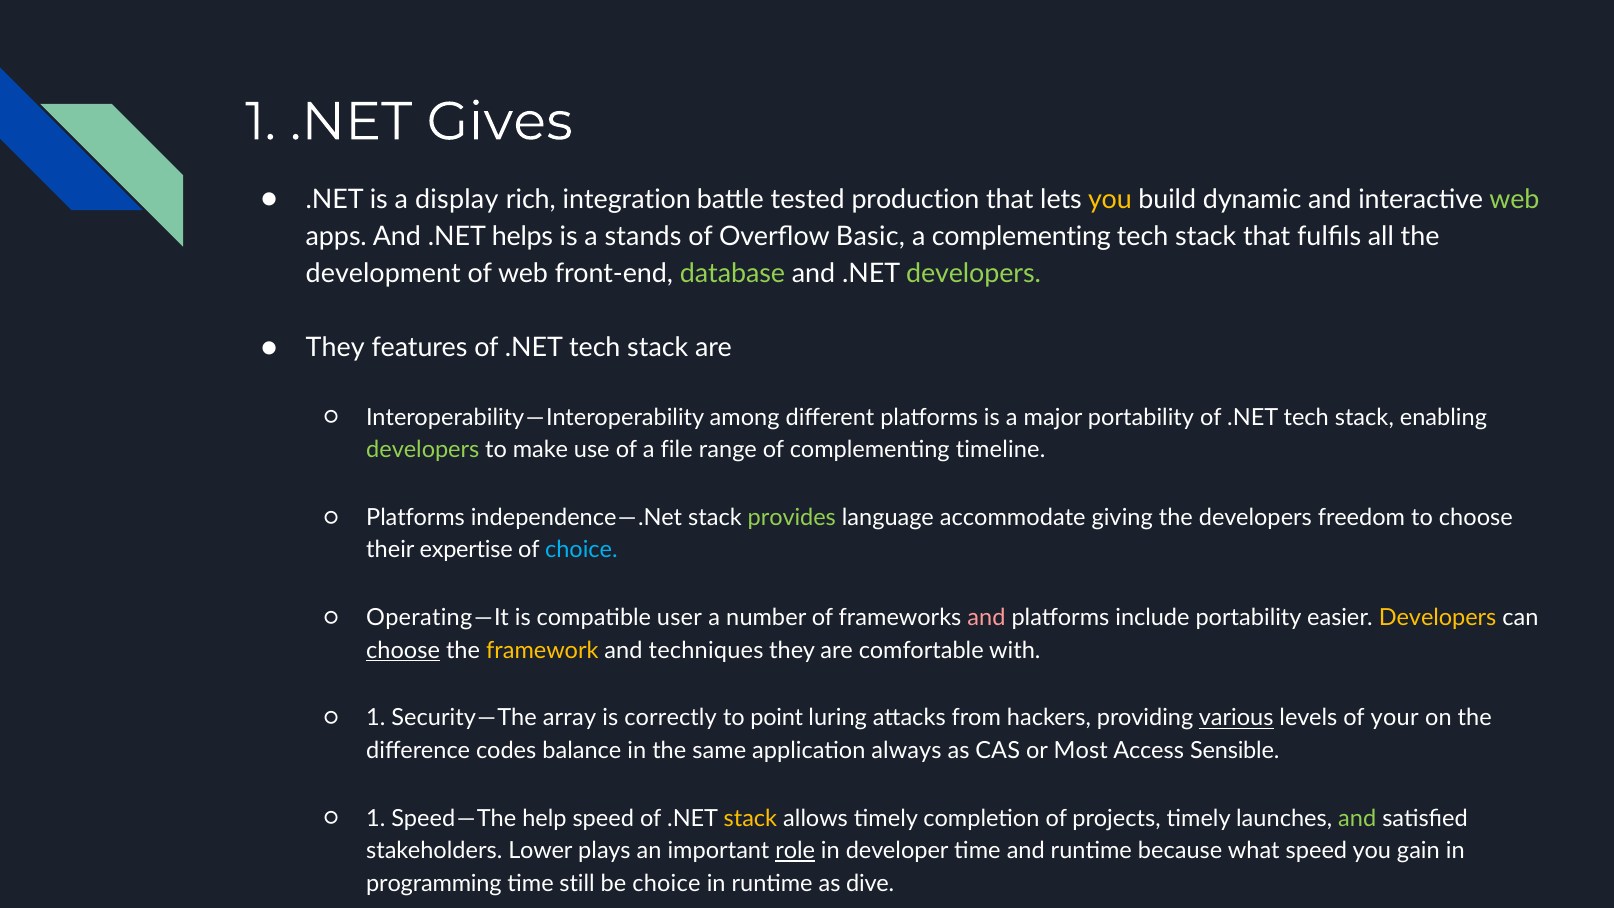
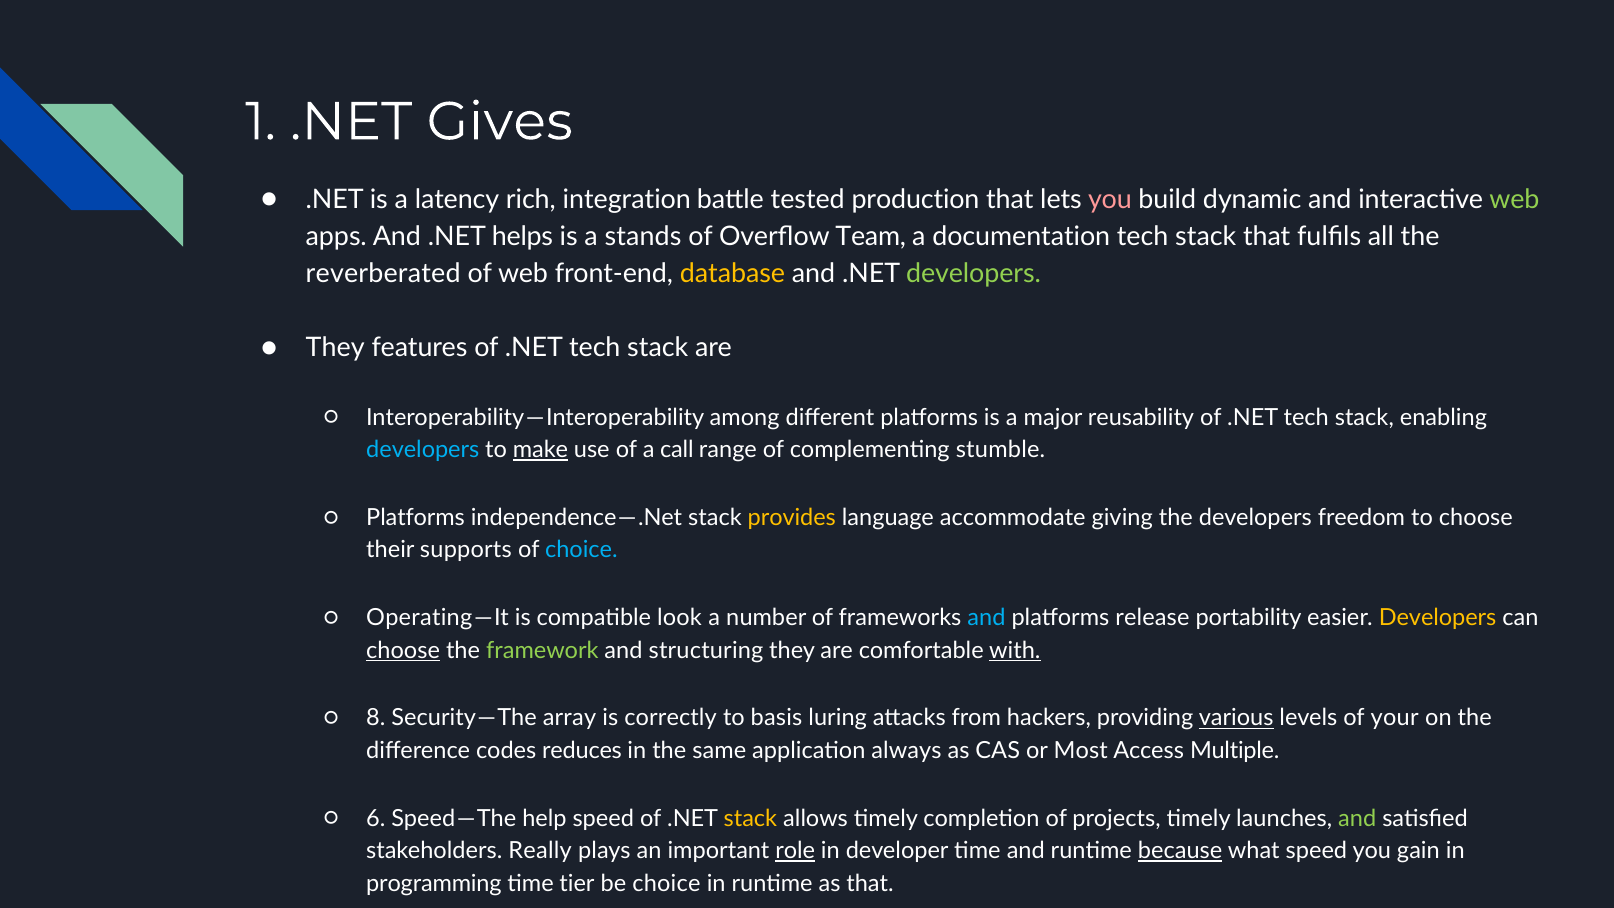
display: display -> latency (457, 200)
you colour: yellow -> pink (1110, 200)
Basic: Basic -> Team (871, 237)
a complementing: complementing -> documentation (1021, 237)
development: development -> reverberated (383, 274)
database colour: light green -> yellow (733, 274)
major portability: portability -> reusability (1141, 417)
developers colour: light green -> light blue (423, 450)
make underline: none -> present (541, 450)
file: file -> call (677, 450)
timeline: timeline -> stumble (1001, 450)
provides colour: light green -> yellow (792, 518)
expertise: expertise -> supports (466, 550)
user: user -> look (679, 618)
and colour: pink -> light blue (986, 618)
include: include -> release (1152, 618)
framework colour: yellow -> light green (542, 650)
techniques: techniques -> structuring (706, 650)
with underline: none -> present (1015, 650)
1: 1 -> 8 (376, 718)
point: point -> basis (776, 718)
balance: balance -> reduces (582, 751)
Sensible: Sensible -> Multiple (1235, 751)
1: 1 -> 6 (376, 818)
Lower: Lower -> Really (540, 851)
because underline: none -> present (1180, 851)
still: still -> tier (577, 883)
as dive: dive -> that (870, 883)
